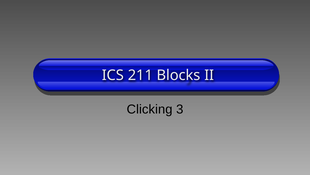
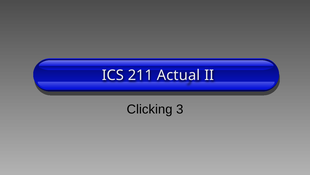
Blocks: Blocks -> Actual (178, 75)
